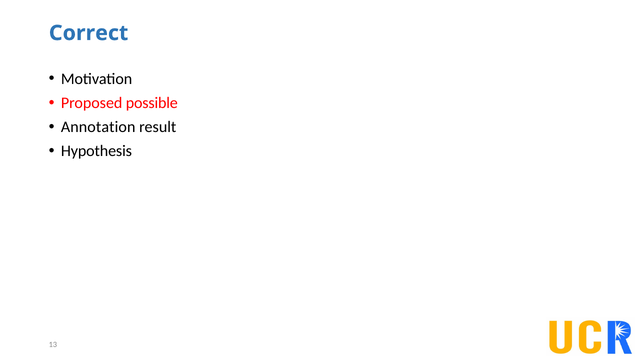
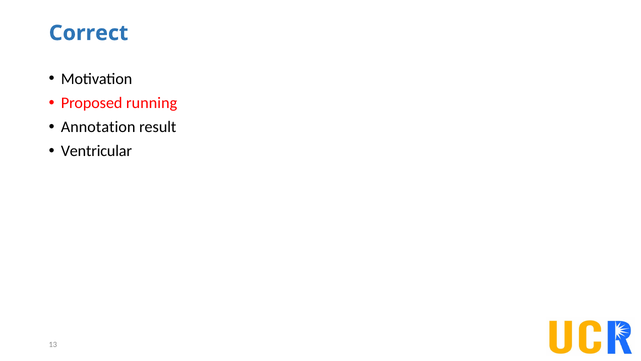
possible: possible -> running (152, 103)
Hypothesis: Hypothesis -> Ventricular (96, 151)
